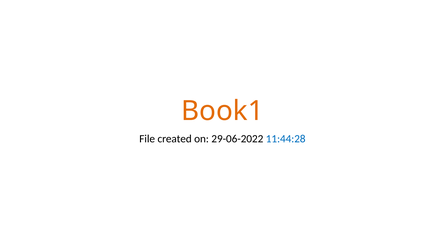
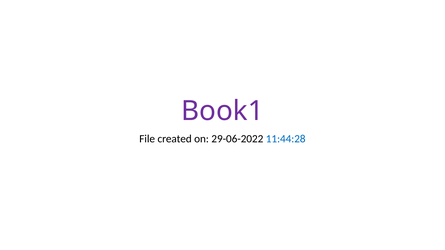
Book1 colour: orange -> purple (222, 111)
